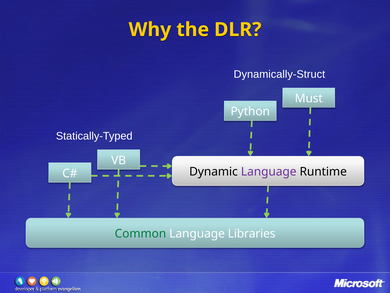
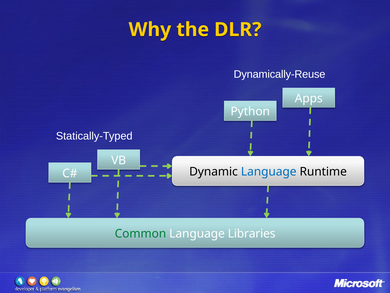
Dynamically-Struct: Dynamically-Struct -> Dynamically-Reuse (280, 74)
Must: Must -> Apps (309, 98)
Language colour: purple -> blue (269, 171)
